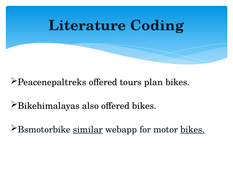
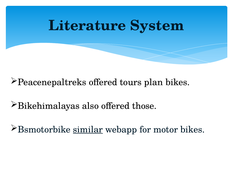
Coding: Coding -> System (157, 26)
offered bikes: bikes -> those (144, 106)
bikes underline: present -> none (193, 129)
